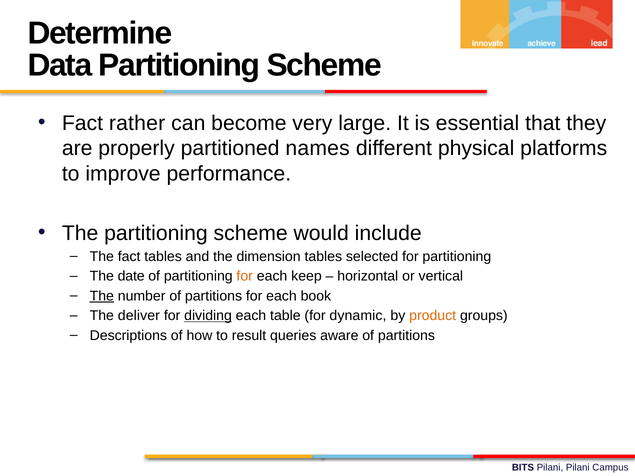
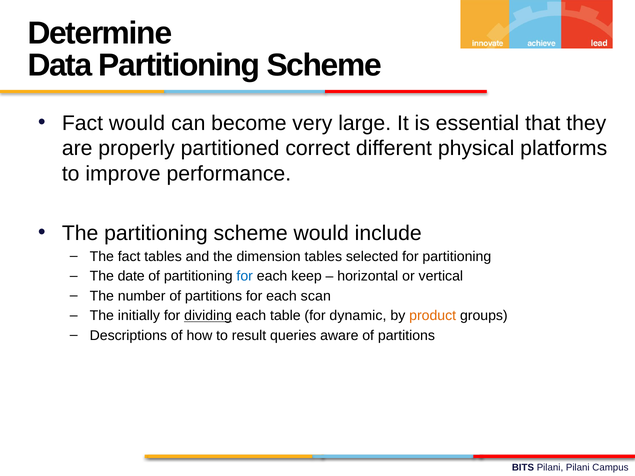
Fact rather: rather -> would (137, 123)
names: names -> correct (318, 149)
for colour: orange -> blue (245, 276)
The underline: present -> none (102, 296)
book: book -> scan (316, 296)
deliver: deliver -> initially (139, 316)
